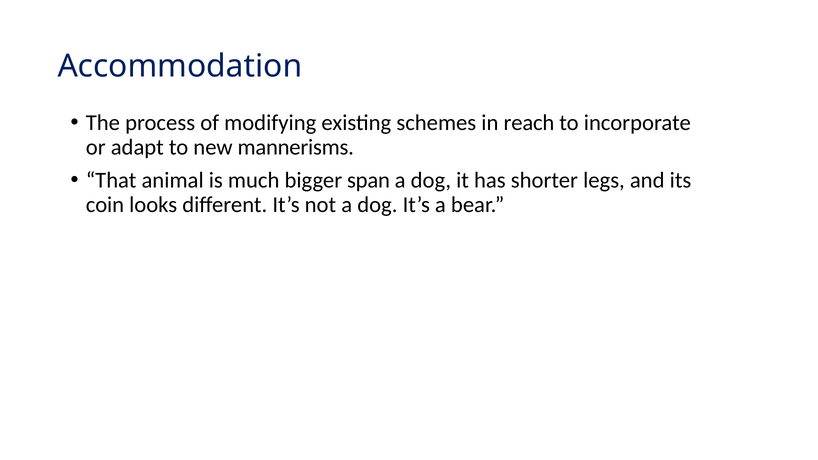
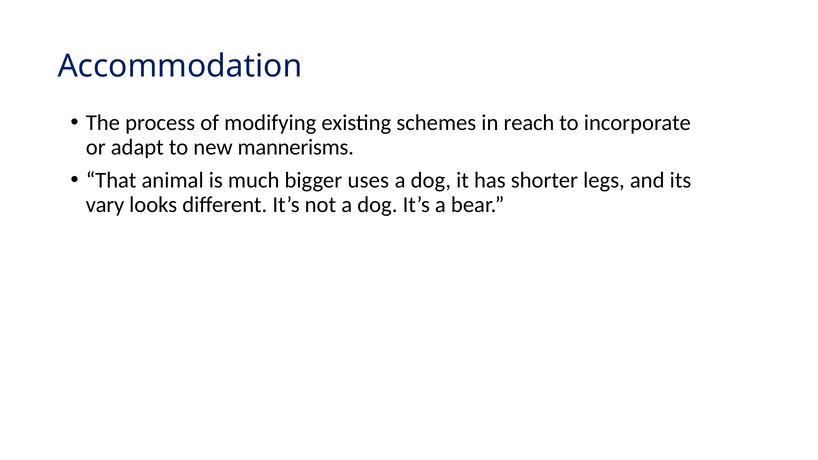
span: span -> uses (368, 180)
coin: coin -> vary (105, 205)
